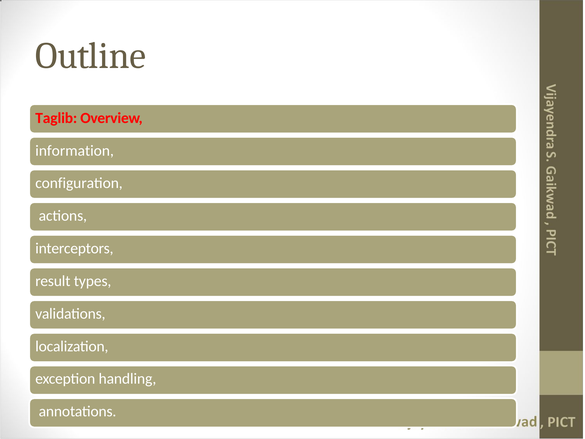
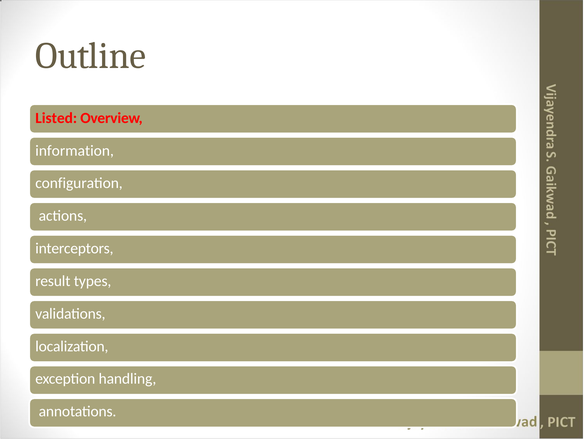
Taglib: Taglib -> Listed (56, 118)
